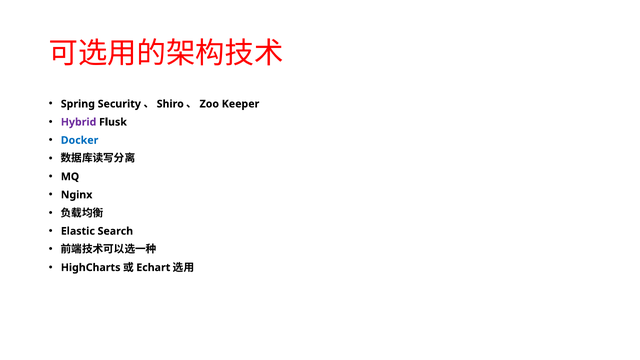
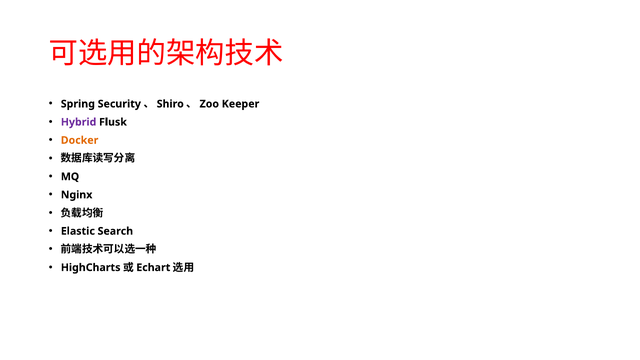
Docker colour: blue -> orange (80, 140)
